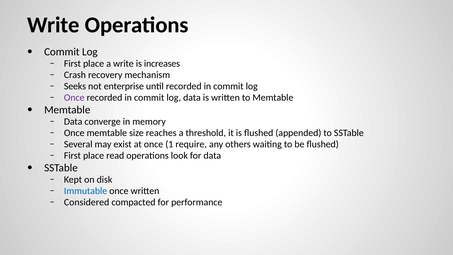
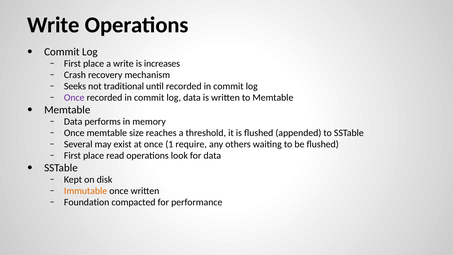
enterprise: enterprise -> traditional (124, 86)
converge: converge -> performs (103, 122)
Immutable colour: blue -> orange (86, 191)
Considered: Considered -> Foundation (87, 202)
